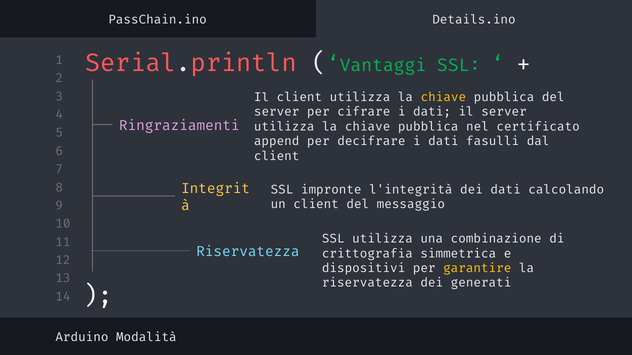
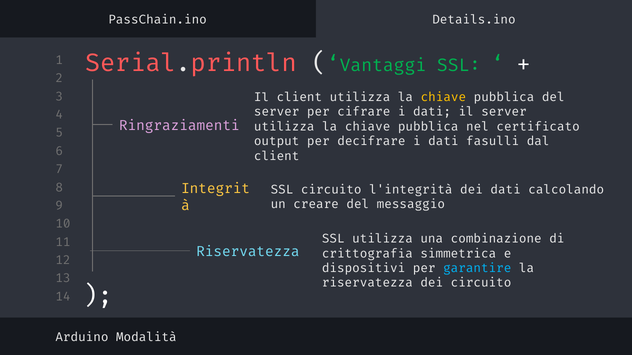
append: append -> output (277, 142)
SSL impronte: impronte -> circuito (331, 190)
un client: client -> creare (316, 205)
garantire colour: yellow -> light blue (477, 269)
dei generati: generati -> circuito (481, 283)
